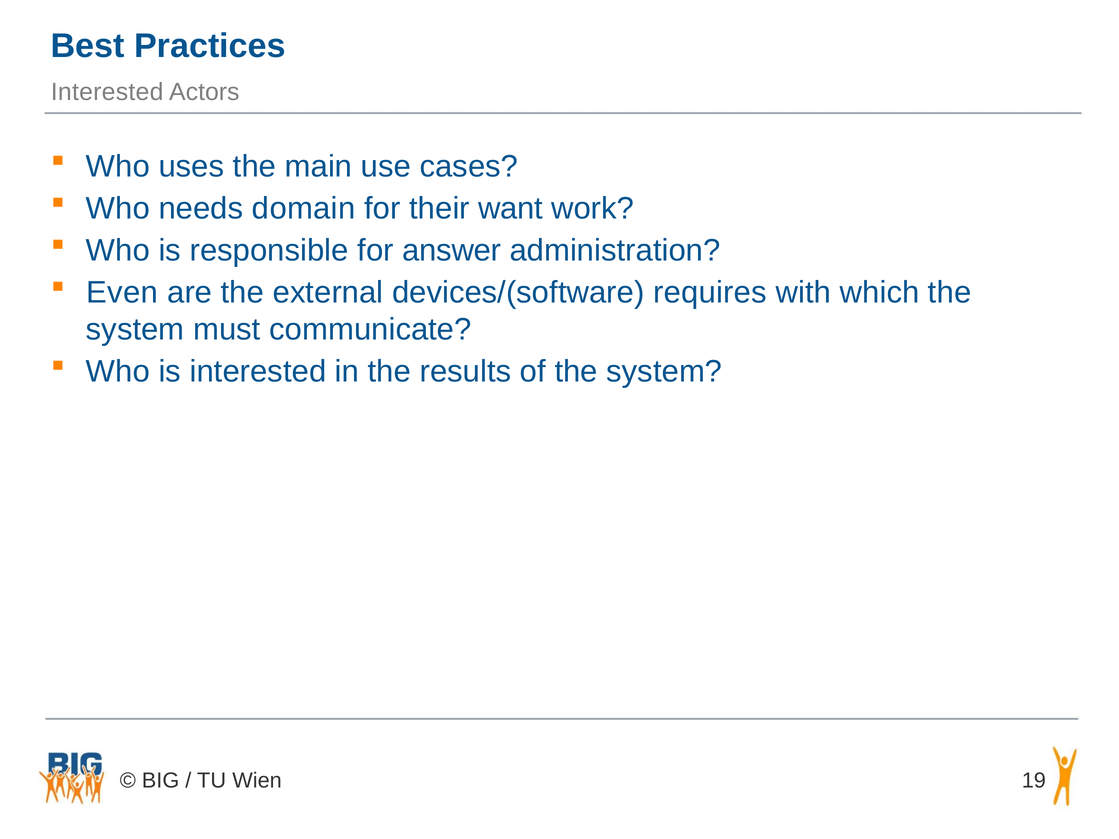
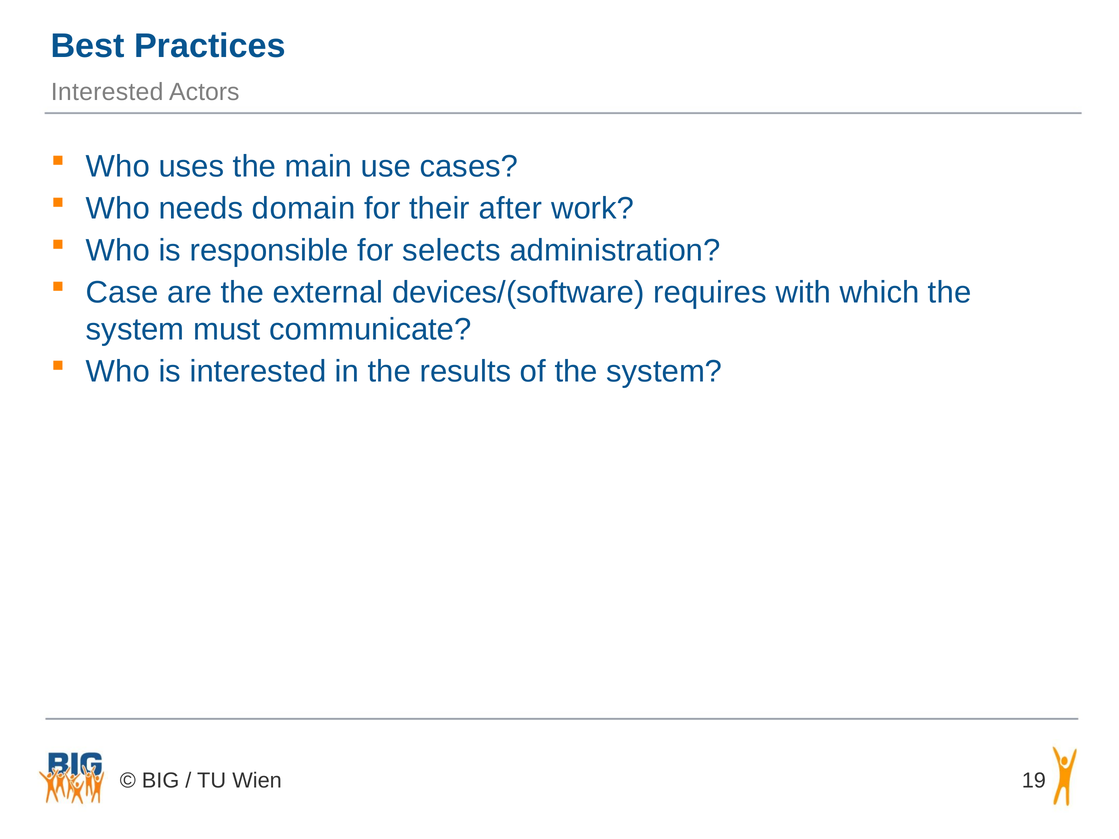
want: want -> after (510, 208)
answer: answer -> selects (451, 250)
Even: Even -> Case (122, 292)
